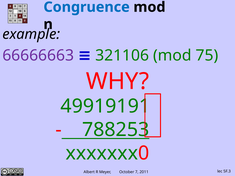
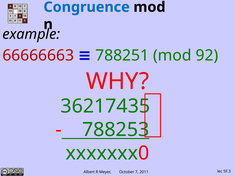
66666663 colour: purple -> red (38, 56)
321106: 321106 -> 788251 (122, 56)
75: 75 -> 92 (207, 56)
49919191: 49919191 -> 36217435 (105, 106)
